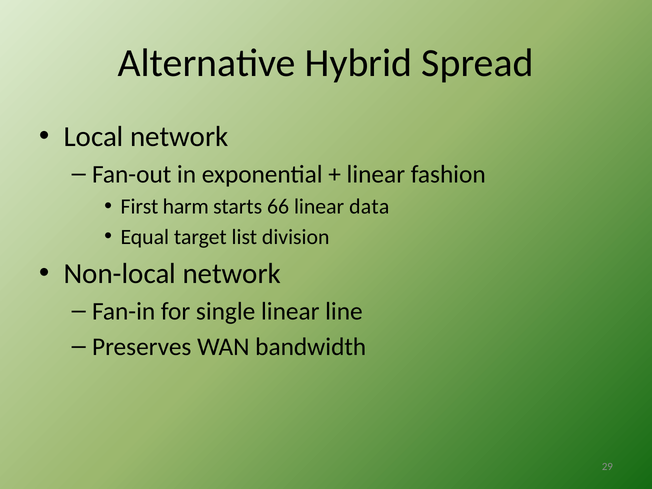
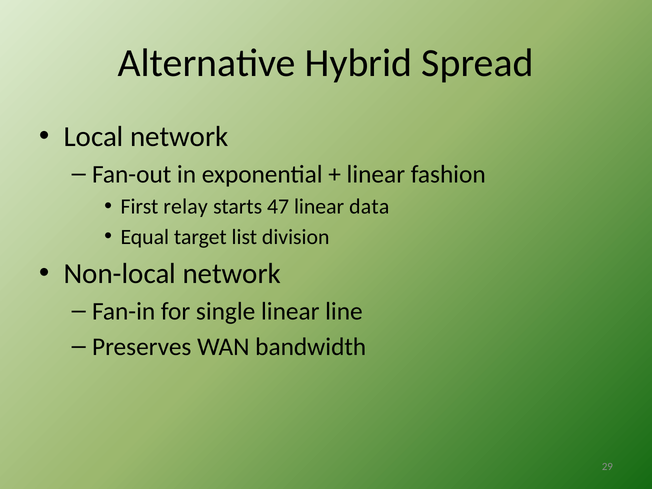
harm: harm -> relay (186, 207)
66: 66 -> 47 (278, 207)
